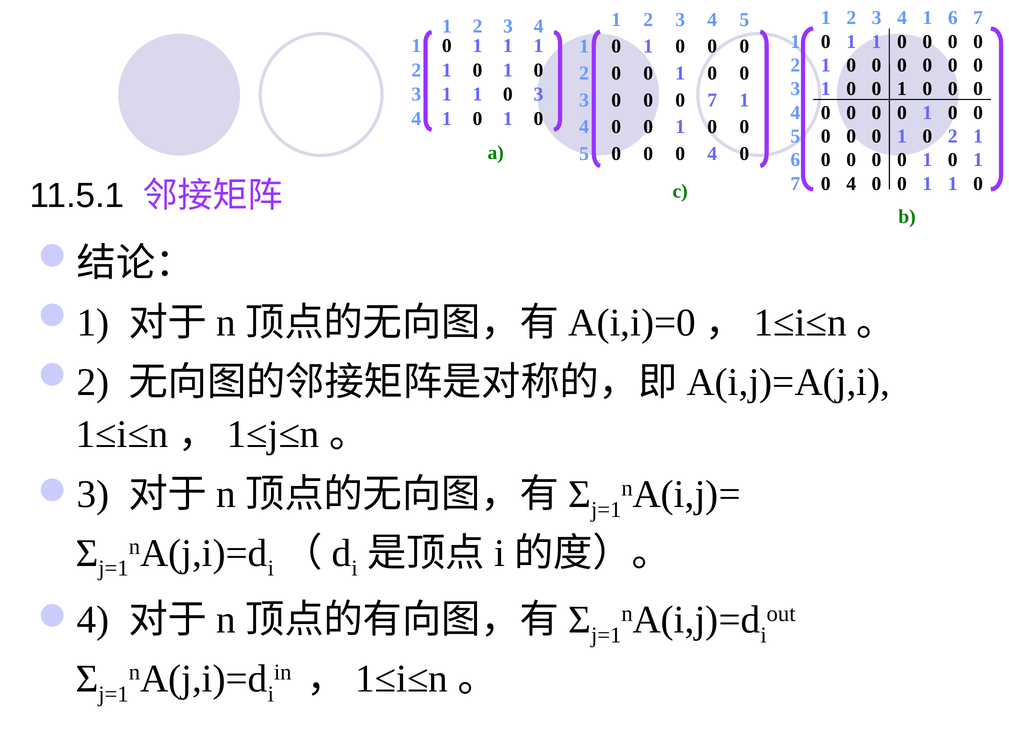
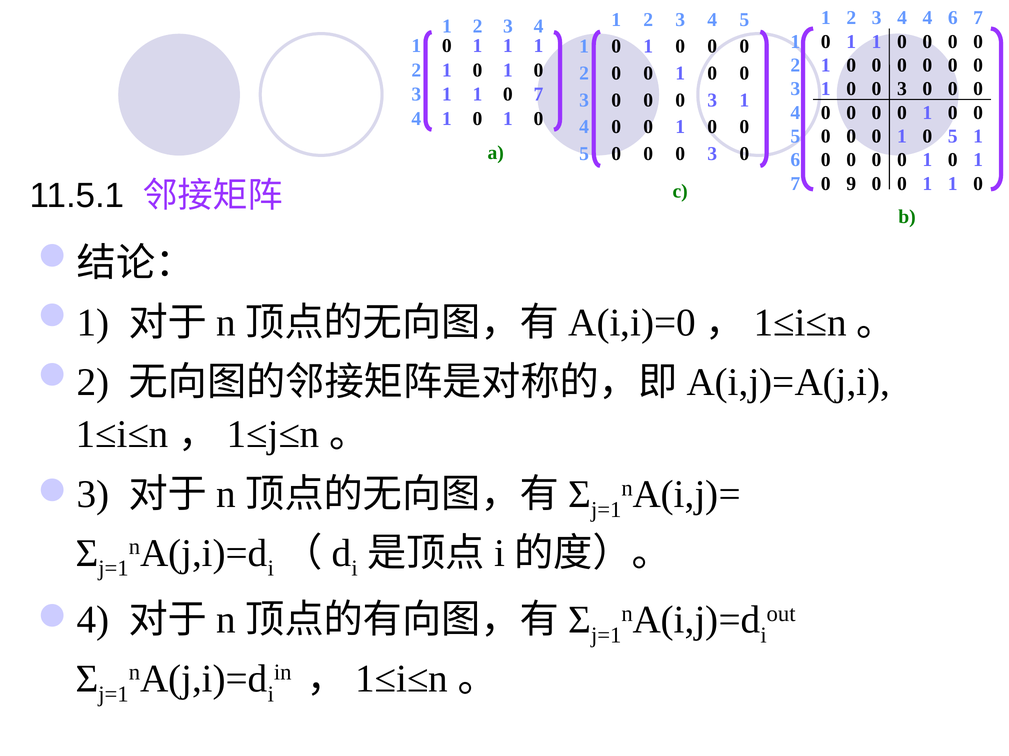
1: 1 -> 4 (927, 18)
1: 1 -> 3 (902, 89)
0 3: 3 -> 7 (538, 95)
7: 7 -> 3 (712, 100)
0 2: 2 -> 5 (953, 136)
4: 4 -> 3 (712, 154)
4: 4 -> 9 (851, 184)
